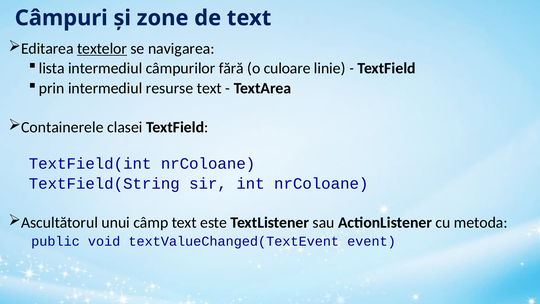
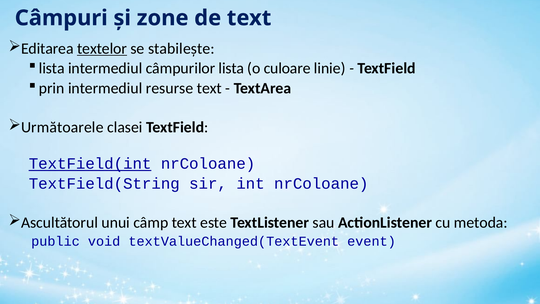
navigarea: navigarea -> stabilește (181, 49)
câmpurilor fără: fără -> lista (231, 68)
Containerele: Containerele -> Următoarele (62, 127)
TextField(int underline: none -> present (90, 164)
